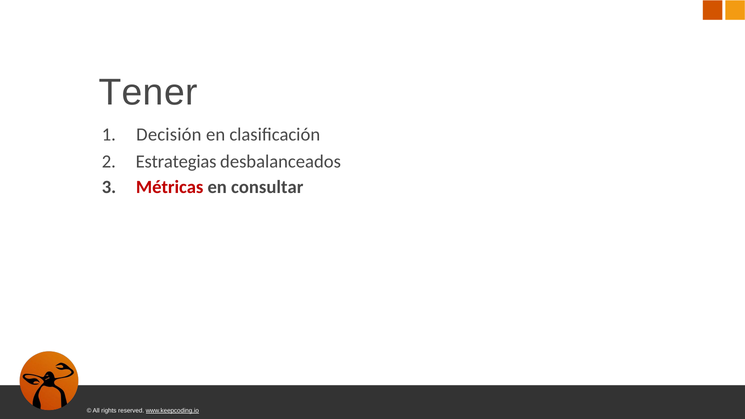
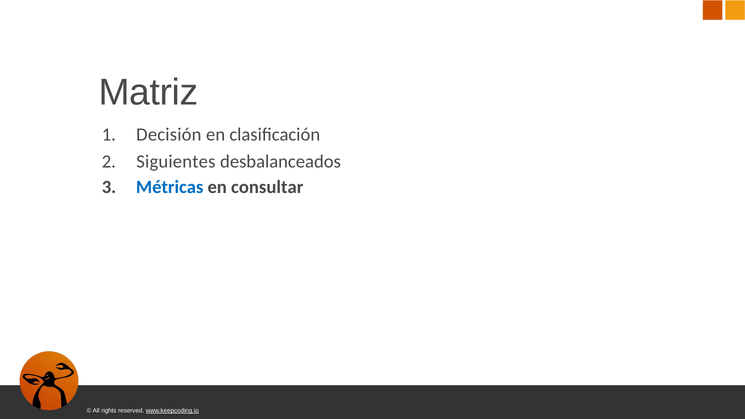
Tener: Tener -> Matriz (149, 93)
Estrategias: Estrategias -> Siguientes (176, 161)
Métricas colour: red -> blue (170, 187)
